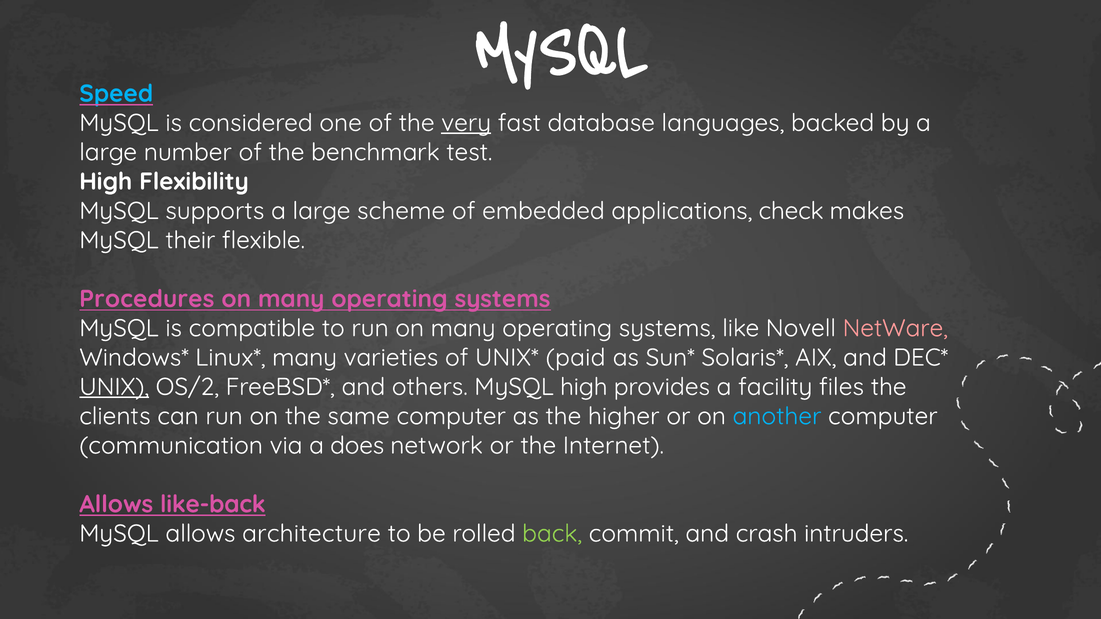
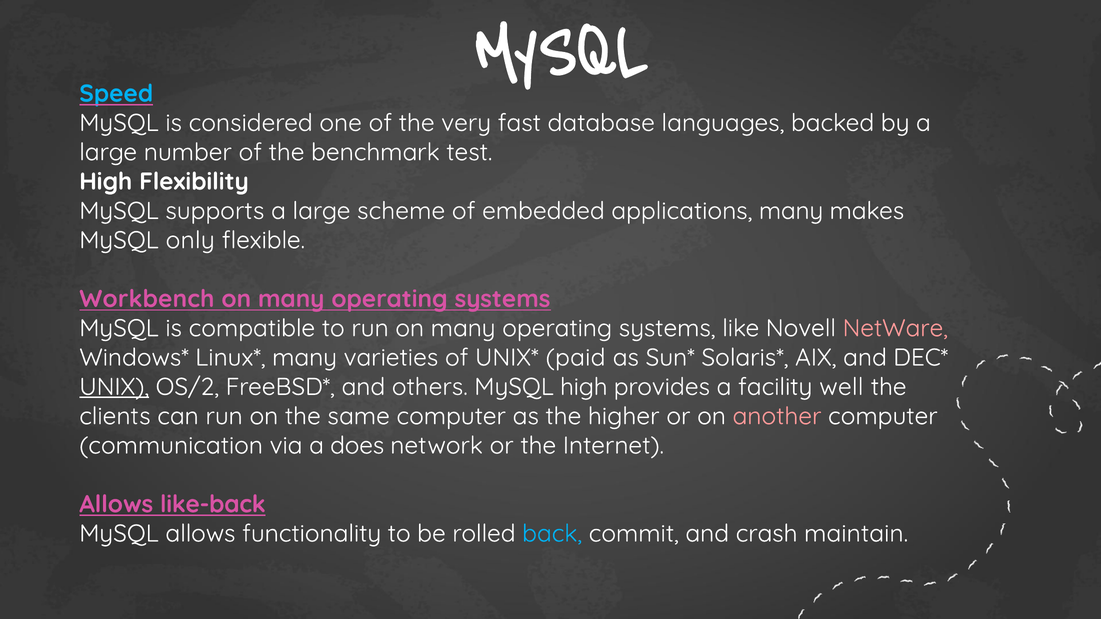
very underline: present -> none (466, 123)
applications check: check -> many (791, 211)
their: their -> only (190, 240)
Procedures: Procedures -> Workbench (147, 299)
files: files -> well (841, 387)
another colour: light blue -> pink (777, 416)
architecture: architecture -> functionality (312, 534)
back colour: light green -> light blue (552, 534)
intruders: intruders -> maintain (856, 534)
